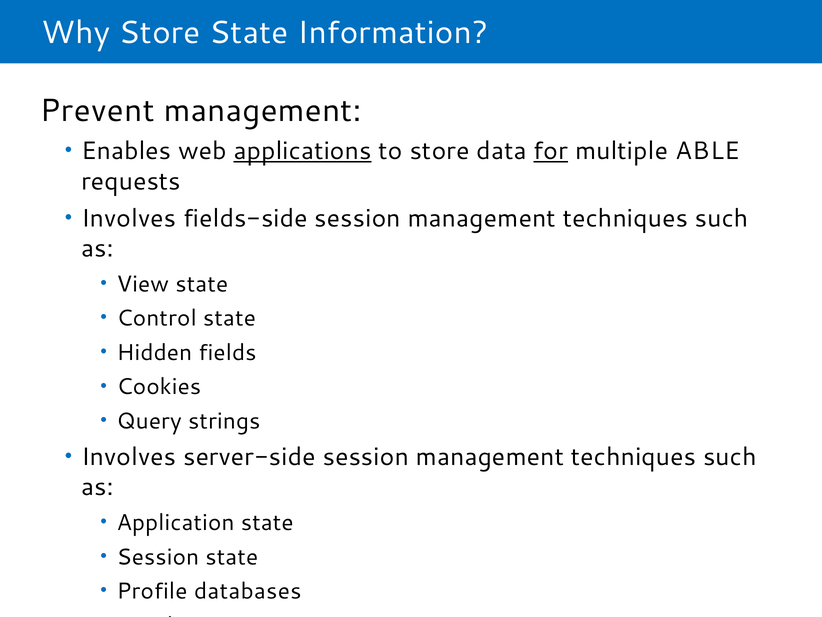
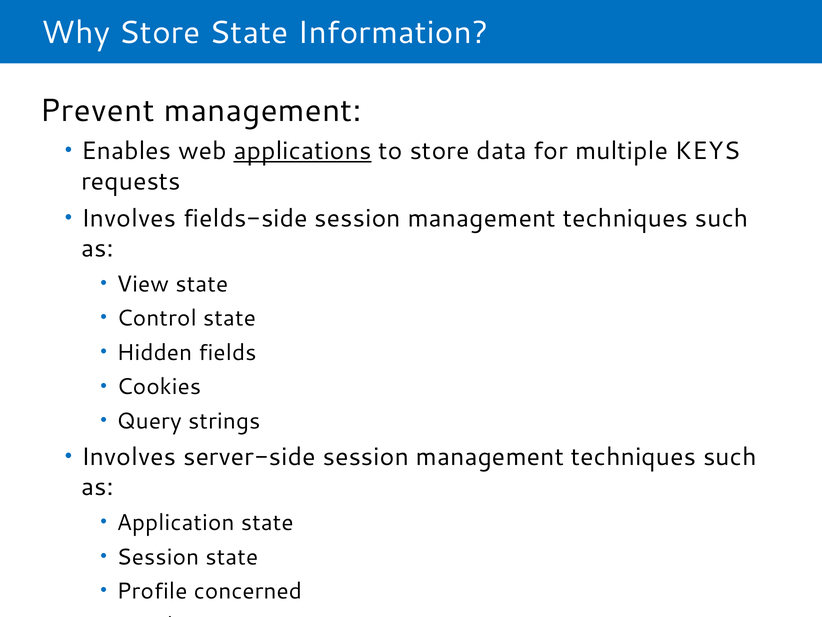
for underline: present -> none (551, 151)
ABLE: ABLE -> KEYS (708, 151)
databases: databases -> concerned (248, 591)
